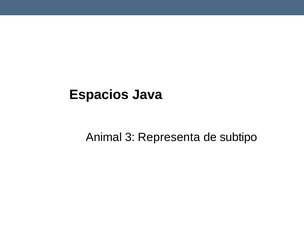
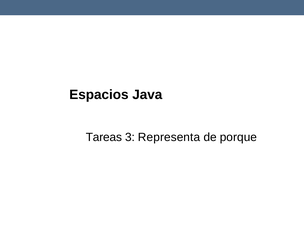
Animal: Animal -> Tareas (104, 137)
subtipo: subtipo -> porque (238, 137)
